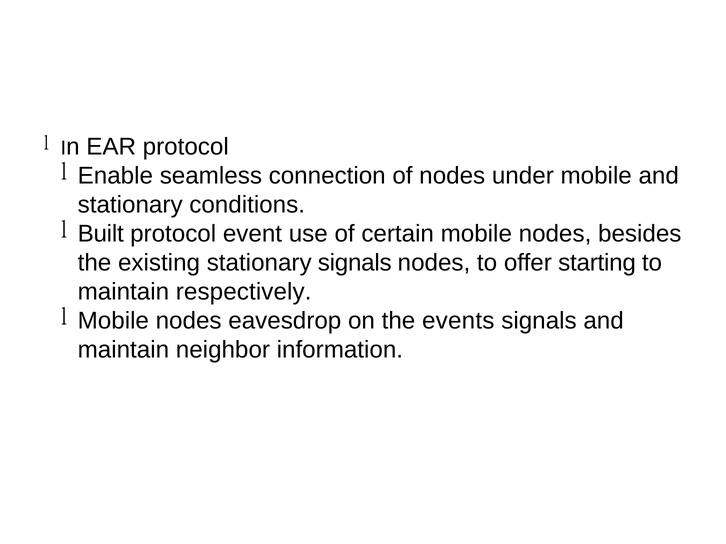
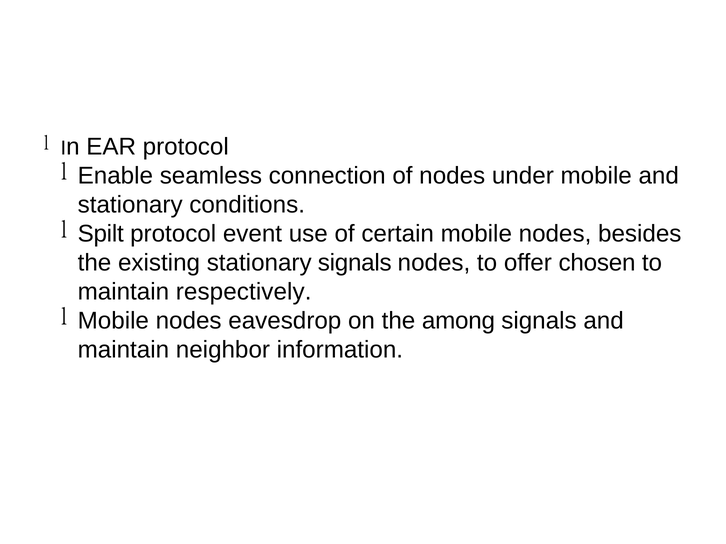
Built: Built -> Spilt (101, 234)
starting: starting -> chosen (597, 263)
events: events -> among (458, 321)
